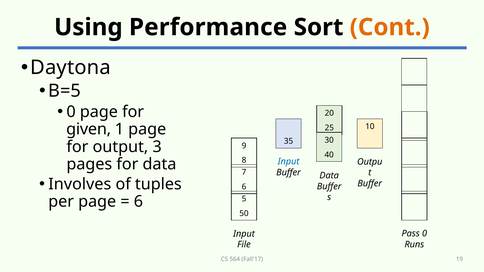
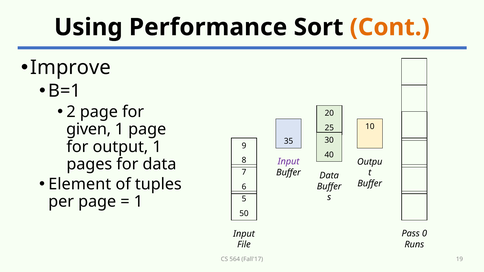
Daytona: Daytona -> Improve (71, 68)
B=5: B=5 -> B=1 (65, 91)
0: 0 -> 2 (71, 112)
output 3: 3 -> 1 (157, 147)
Input colour: blue -> purple (289, 162)
Involves: Involves -> Element (80, 184)
6: 6 -> 1 (138, 202)
